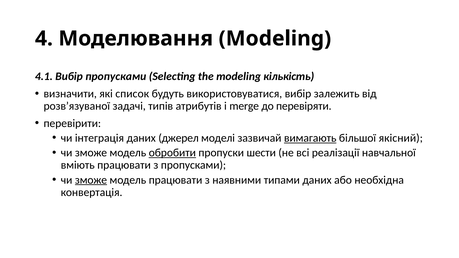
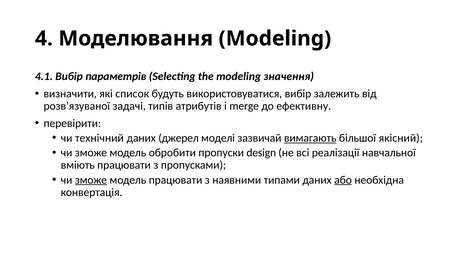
Вибір пропусками: пропусками -> параметрів (116, 77)
кількість: кількість -> значення (289, 77)
перевіряти: перевіряти -> ефективну (304, 106)
інтеграція: інтеграція -> технічний (99, 138)
обробити underline: present -> none (172, 153)
шести: шести -> design (261, 153)
або underline: none -> present (343, 180)
